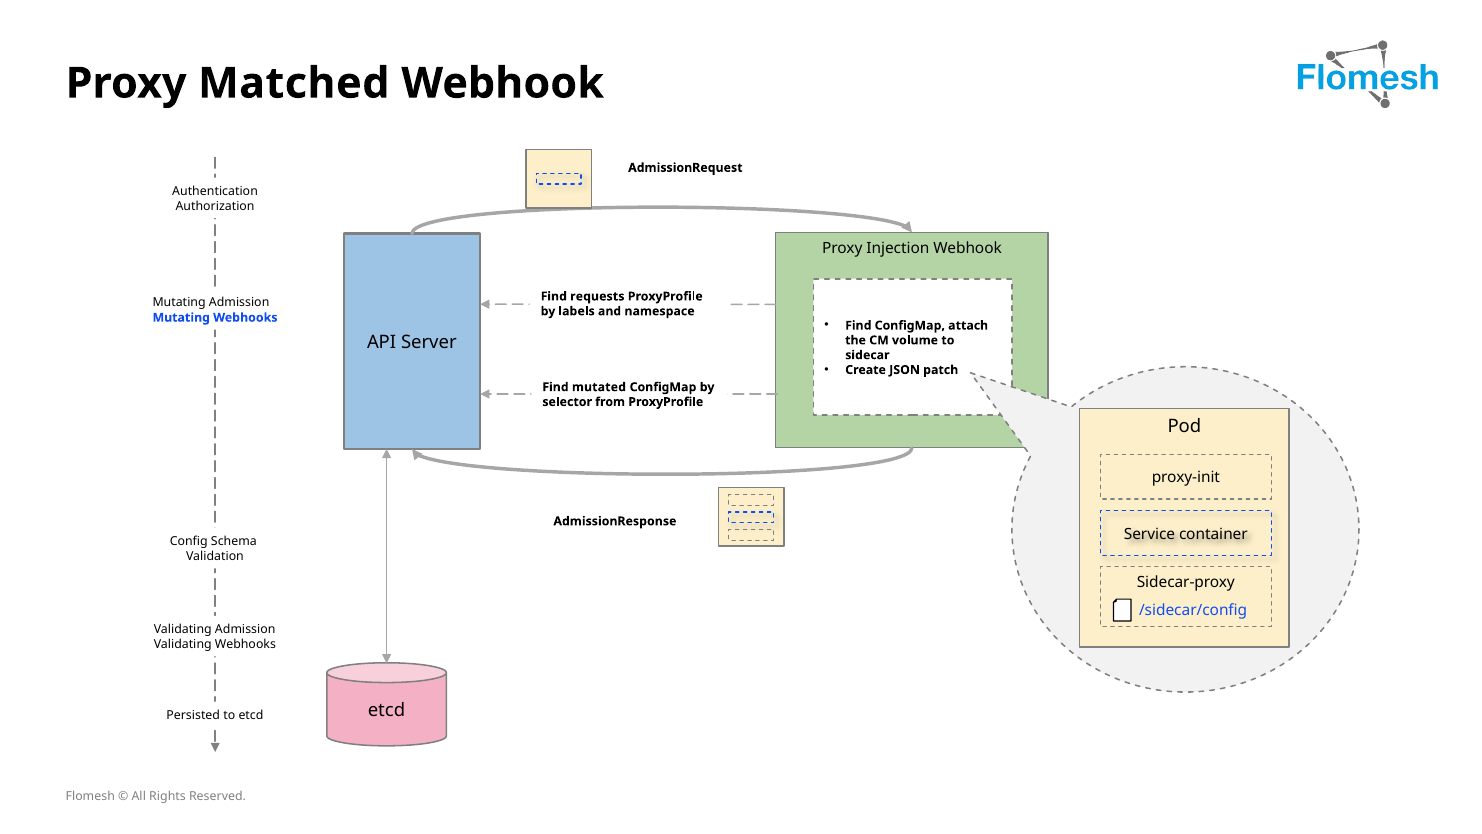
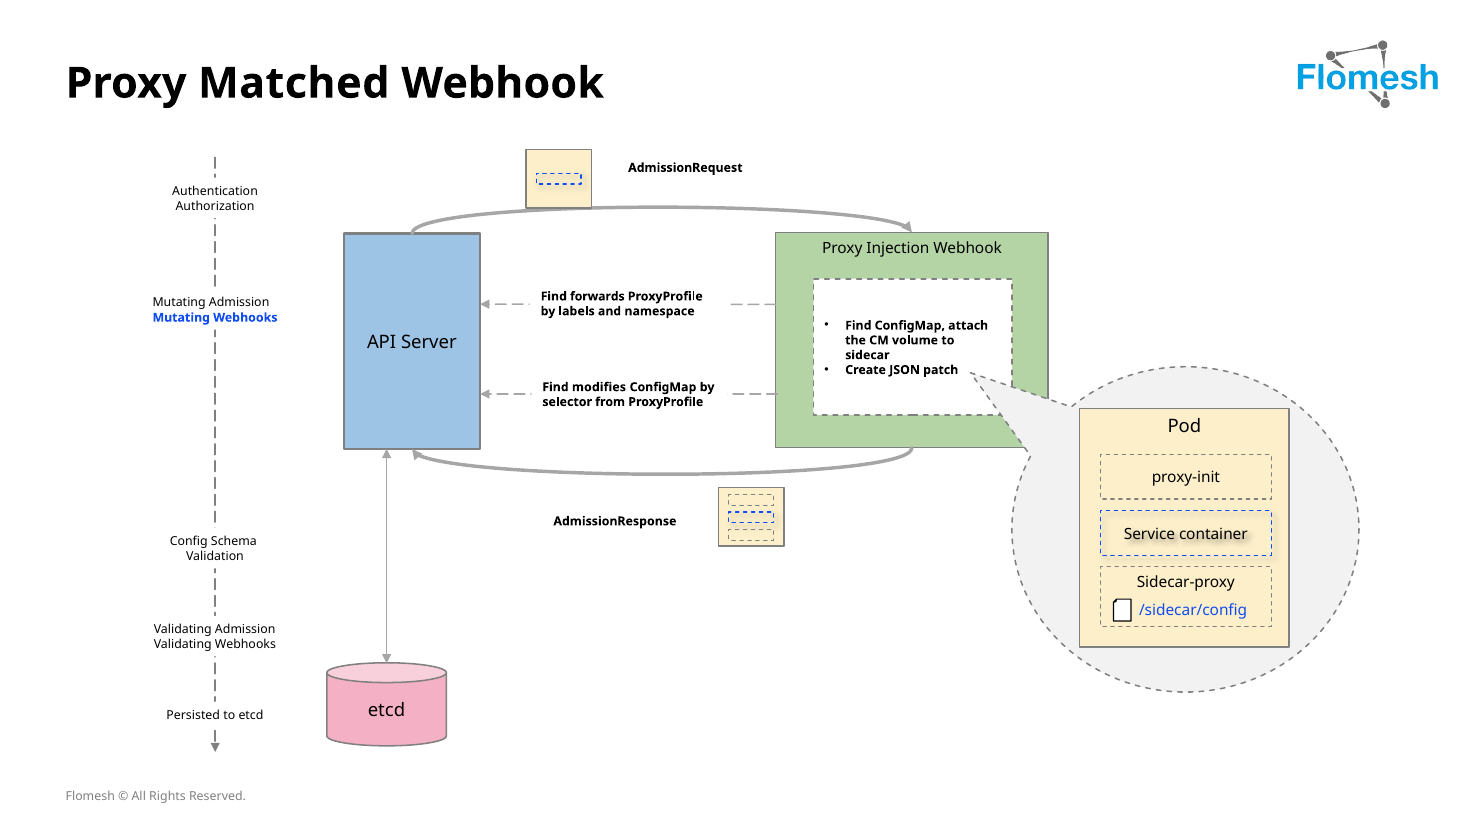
requests: requests -> forwards (597, 296)
mutated: mutated -> modifies (599, 387)
